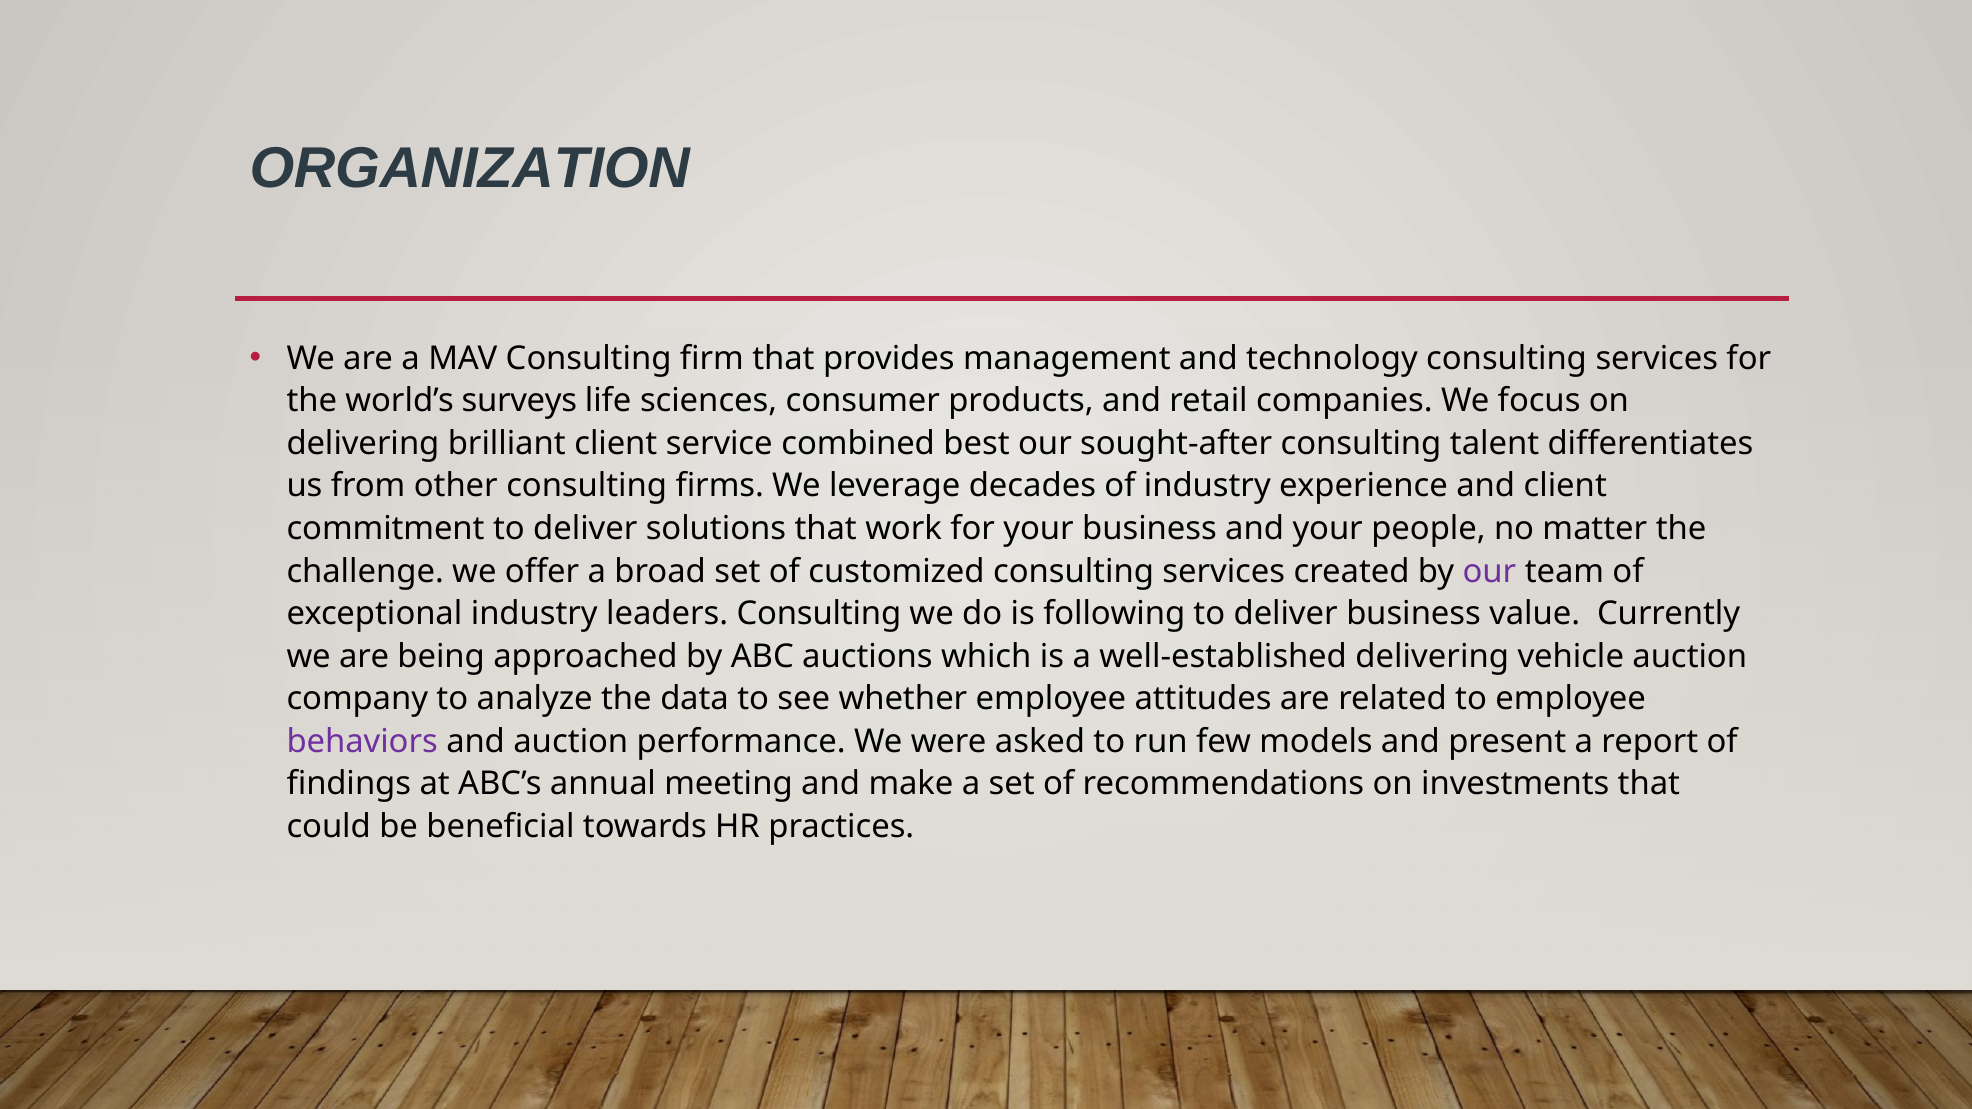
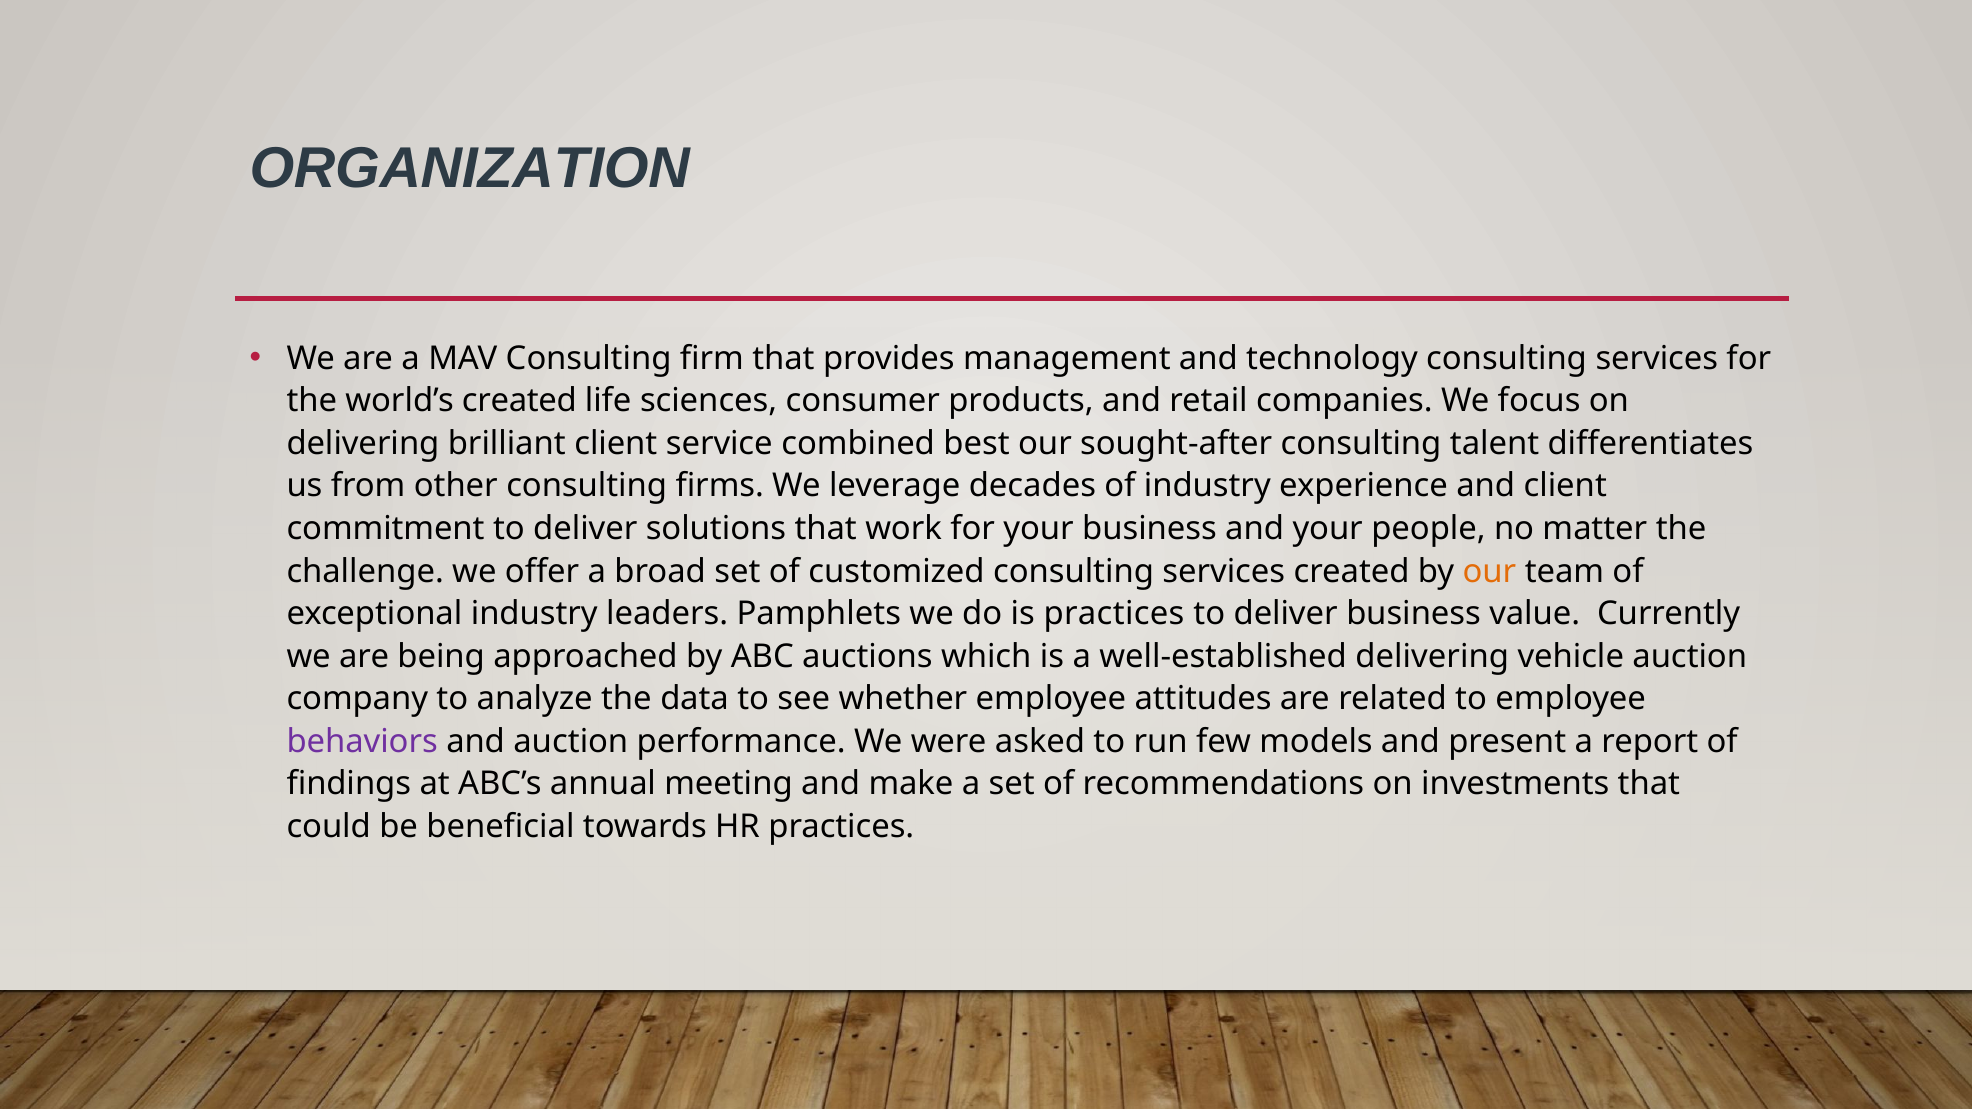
world’s surveys: surveys -> created (519, 401)
our colour: purple -> orange (1489, 571)
leaders Consulting: Consulting -> Pamphlets (819, 614)
is following: following -> practices (1114, 614)
